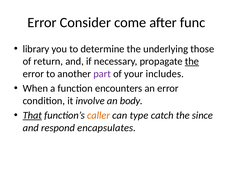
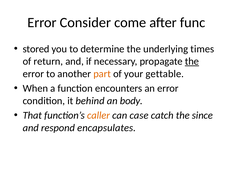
library: library -> stored (36, 49)
those: those -> times (202, 49)
part colour: purple -> orange (102, 74)
includes: includes -> gettable (165, 74)
involve: involve -> behind (90, 101)
That underline: present -> none (32, 115)
type: type -> case (139, 115)
